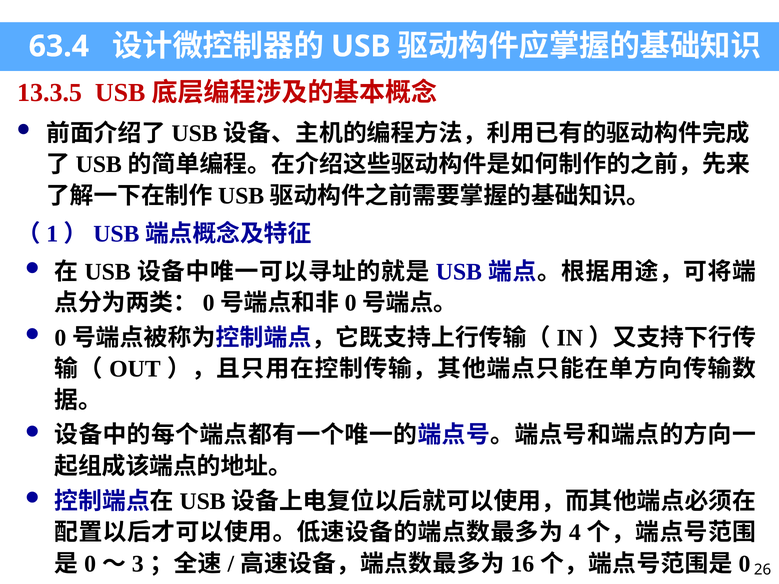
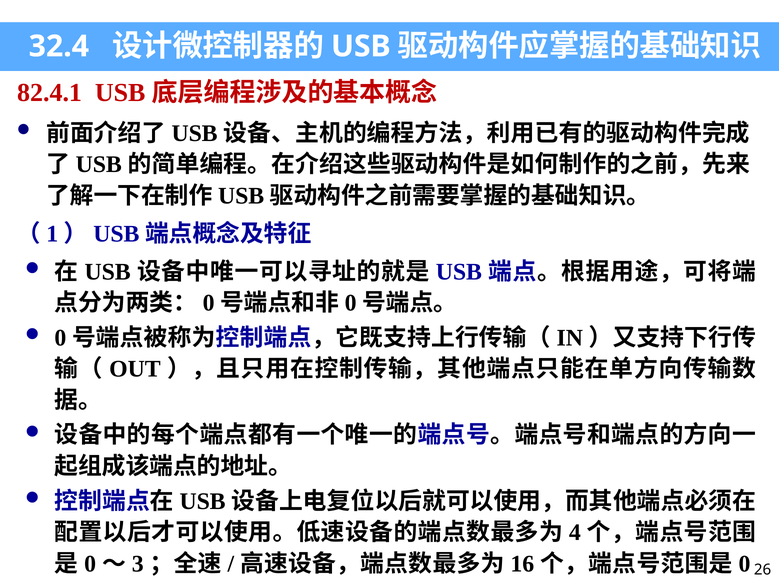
63.4: 63.4 -> 32.4 (59, 46)
13.3.5: 13.3.5 -> 82.4.1 (50, 92)
